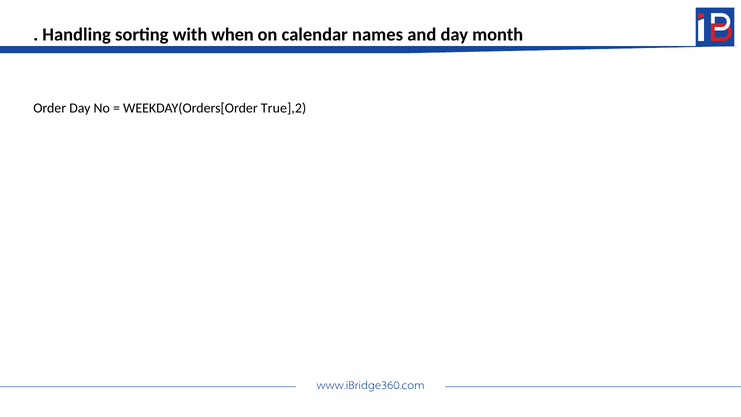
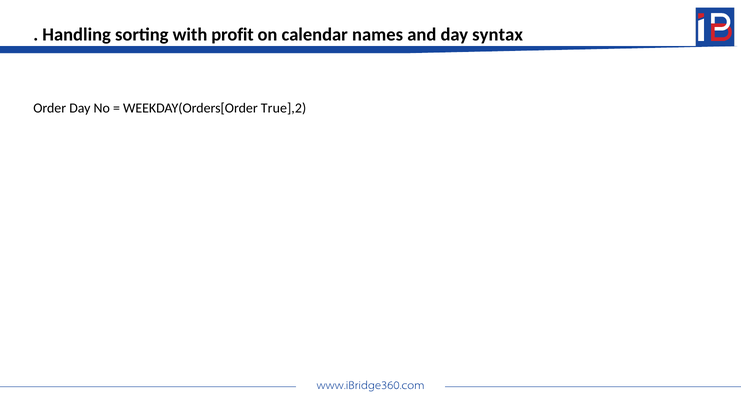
when: when -> profit (233, 35)
month: month -> syntax (498, 35)
